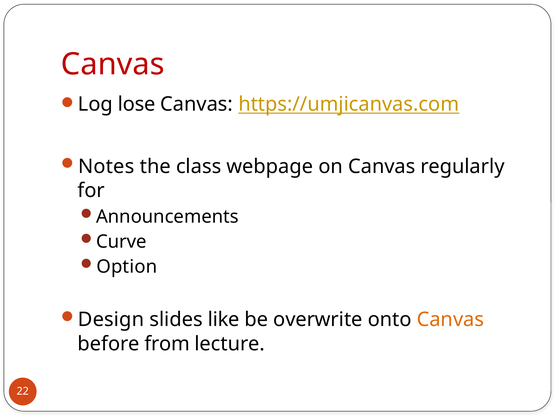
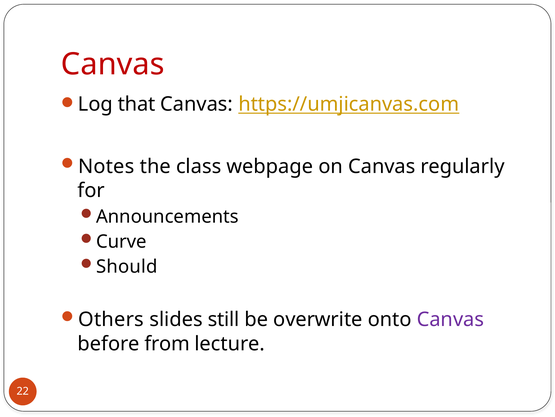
lose: lose -> that (137, 104)
Option: Option -> Should (127, 266)
Design: Design -> Others (111, 319)
like: like -> still (224, 319)
Canvas colour: orange -> purple (450, 319)
